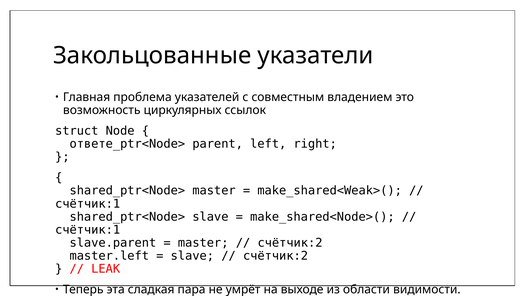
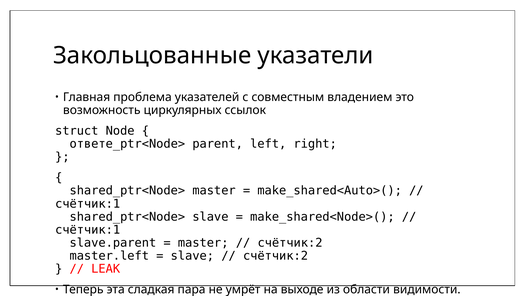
make_shared<Weak>(: make_shared<Weak>( -> make_shared<Auto>( (330, 190)
